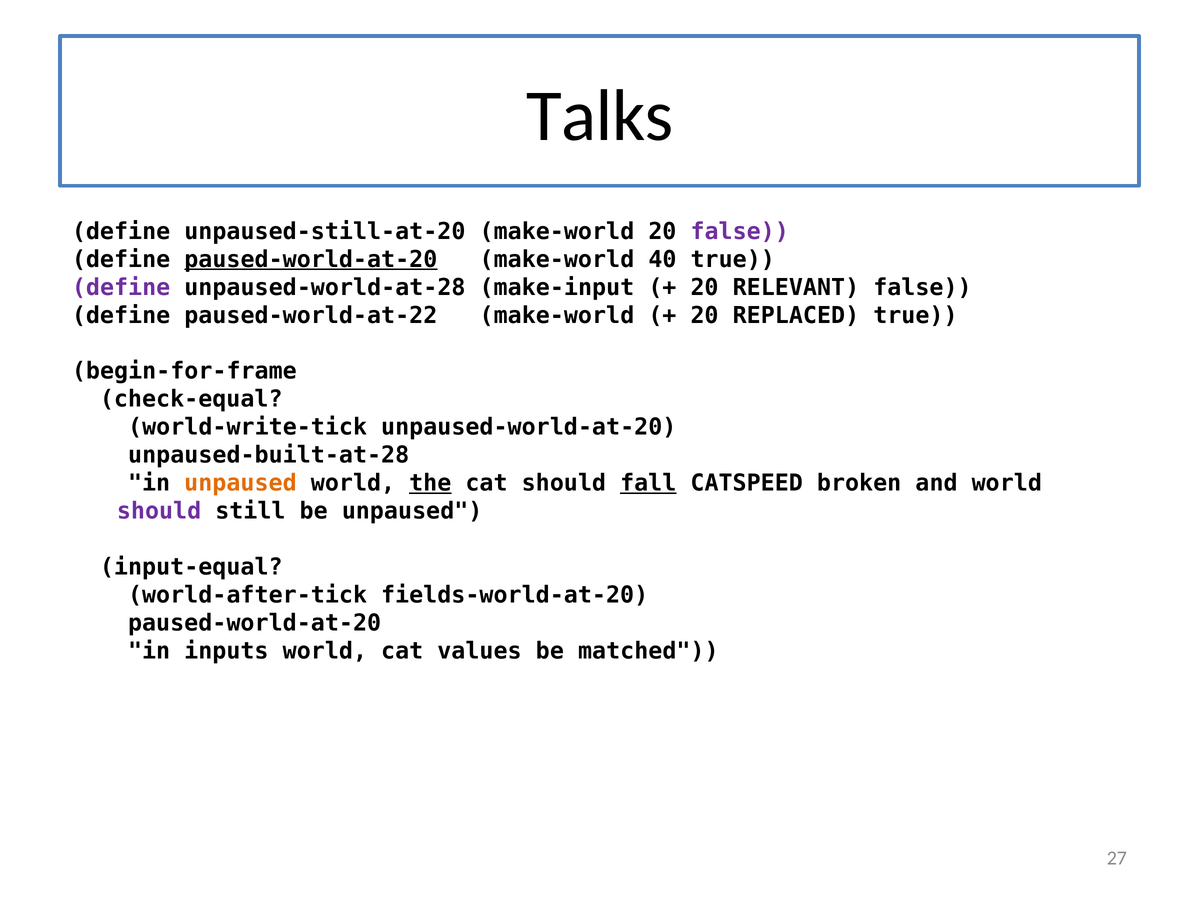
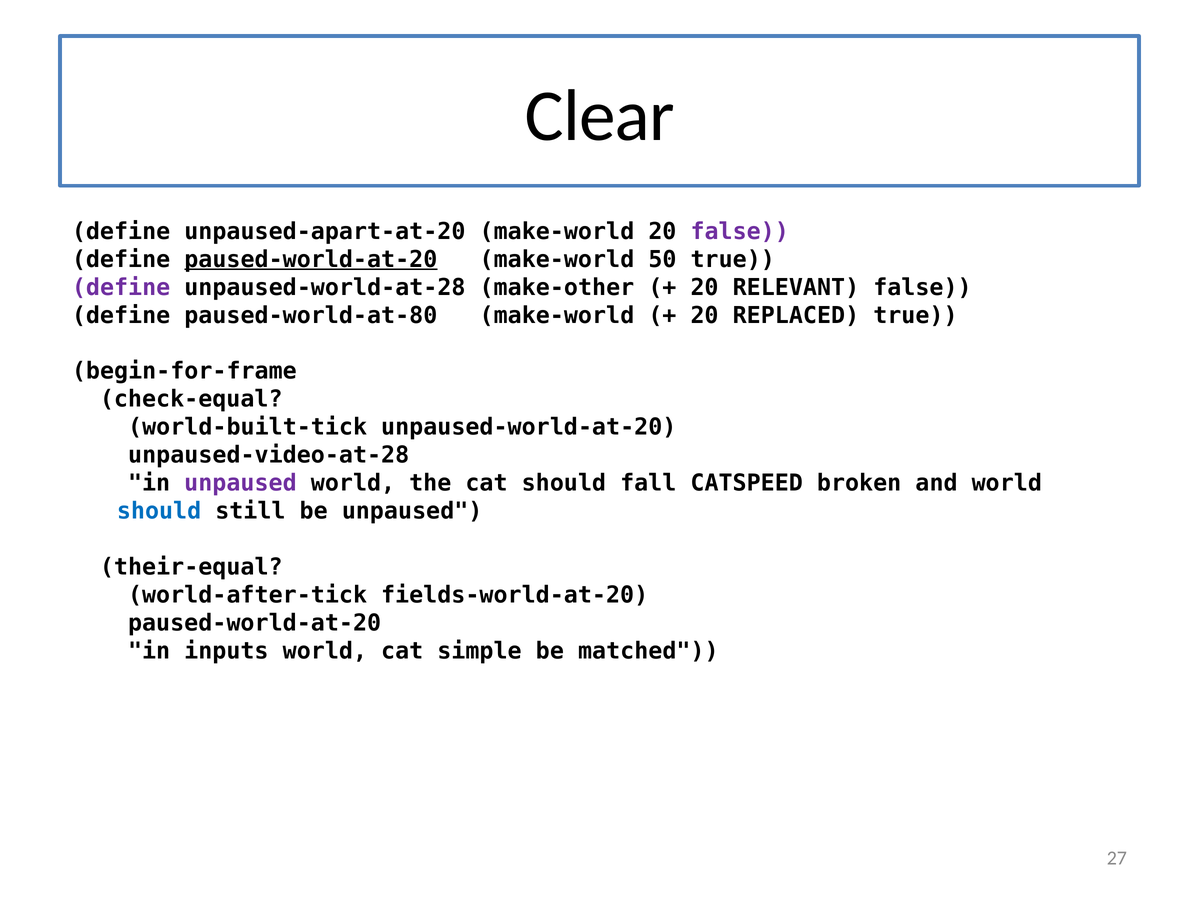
Talks: Talks -> Clear (600, 116)
unpaused-still-at-20: unpaused-still-at-20 -> unpaused-apart-at-20 (325, 231)
40: 40 -> 50 (662, 259)
make-input: make-input -> make-other (557, 287)
paused-world-at-22: paused-world-at-22 -> paused-world-at-80 (311, 315)
world-write-tick: world-write-tick -> world-built-tick (248, 427)
unpaused-built-at-28: unpaused-built-at-28 -> unpaused-video-at-28 (269, 455)
unpaused colour: orange -> purple (240, 483)
the underline: present -> none (430, 483)
fall underline: present -> none (648, 483)
should colour: purple -> blue (159, 511)
input-equal: input-equal -> their-equal (191, 567)
values: values -> simple (479, 651)
